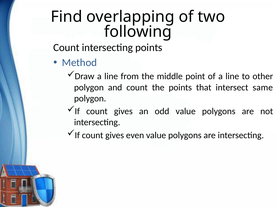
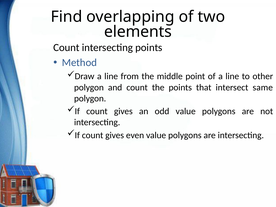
following: following -> elements (138, 32)
